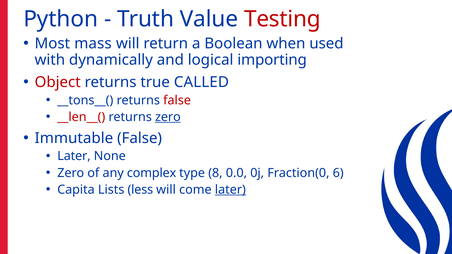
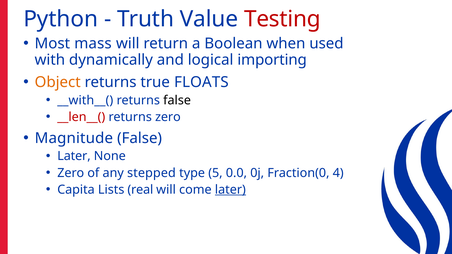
Object colour: red -> orange (58, 82)
CALLED: CALLED -> FLOATS (201, 82)
__tons__(: __tons__( -> __with__( (85, 100)
false colour: red -> black (177, 100)
zero underline: present -> none (168, 117)
Immutable: Immutable -> Magnitude (74, 138)
complex: complex -> stepped (151, 173)
8: 8 -> 5 (215, 173)
6: 6 -> 4 (338, 173)
less: less -> real (140, 190)
